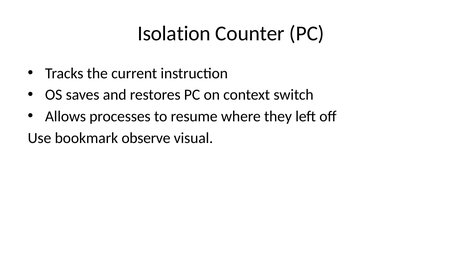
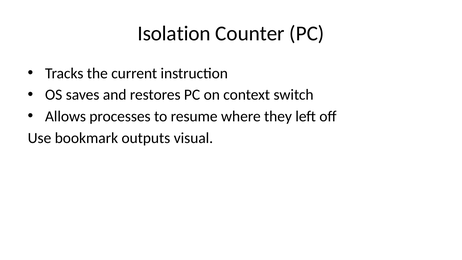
observe: observe -> outputs (146, 138)
